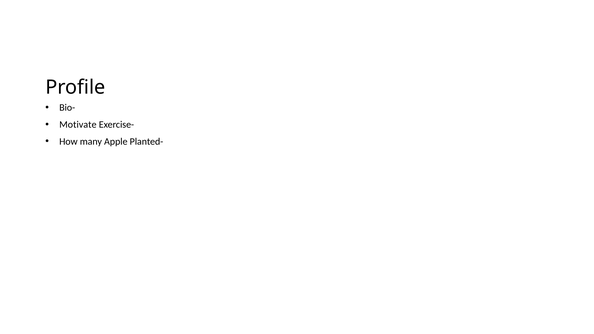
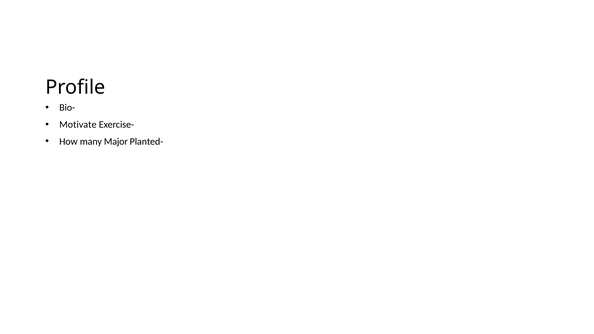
Apple: Apple -> Major (116, 141)
